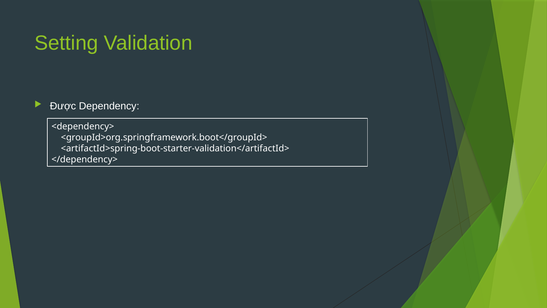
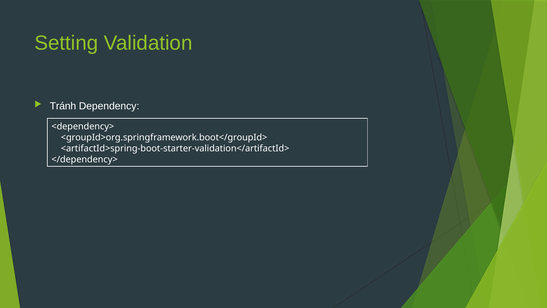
Được: Được -> Tránh (63, 106)
